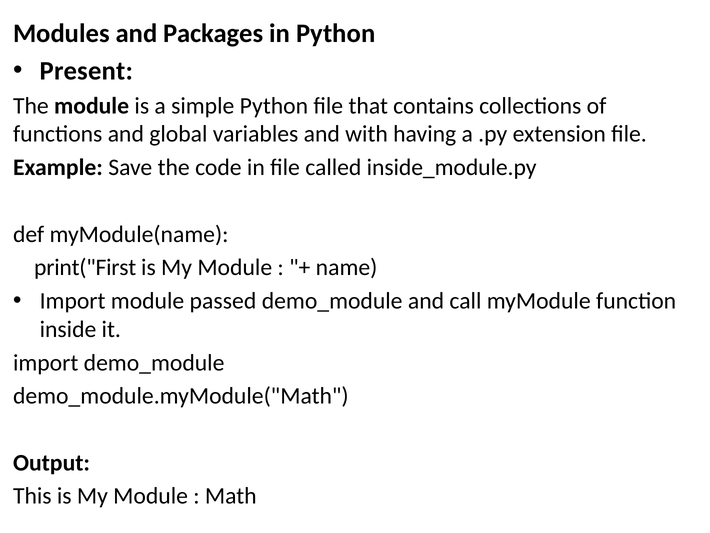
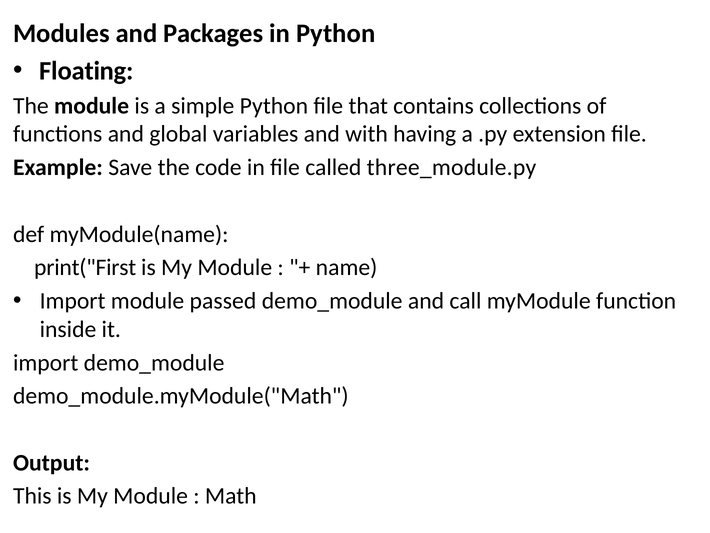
Present: Present -> Floating (86, 71)
inside_module.py: inside_module.py -> three_module.py (451, 167)
